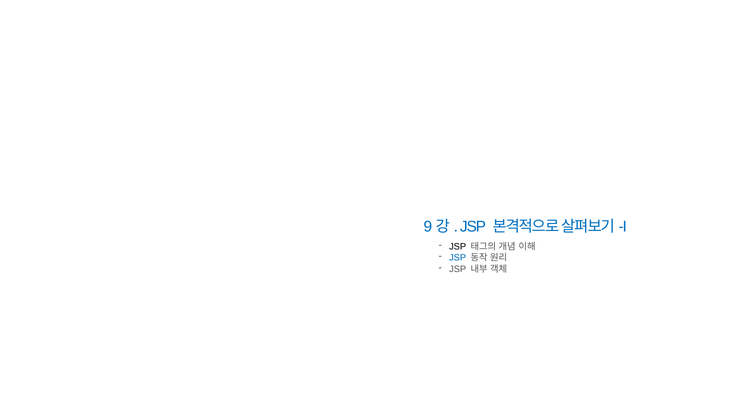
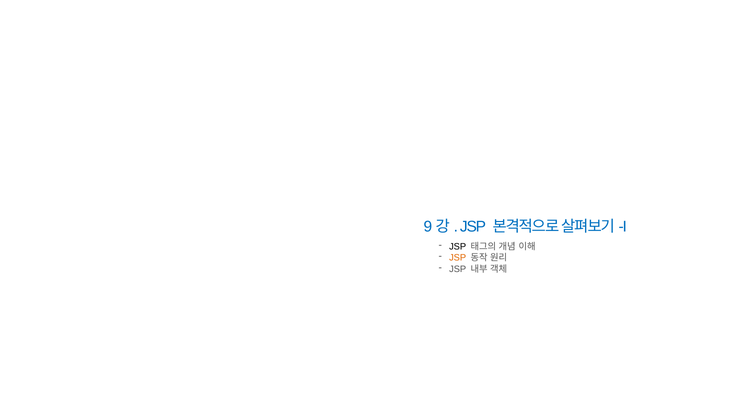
JSP colour: blue -> orange (458, 258)
